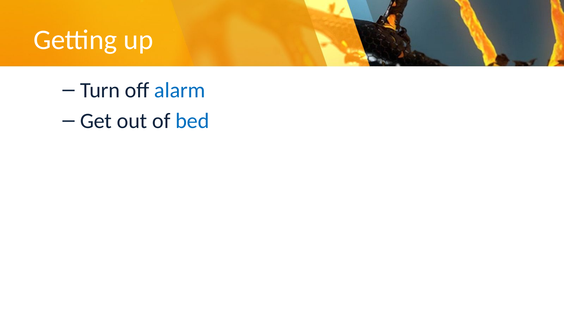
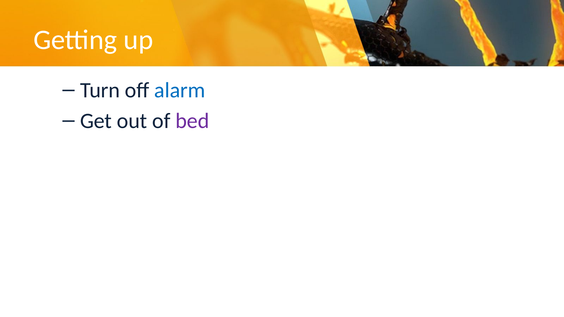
bed colour: blue -> purple (192, 121)
